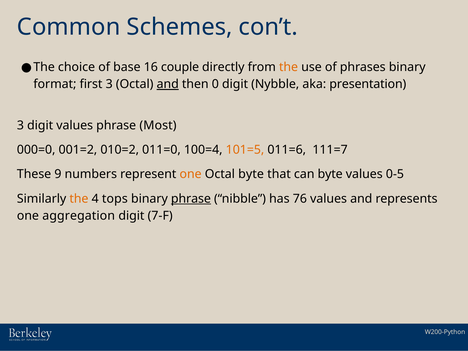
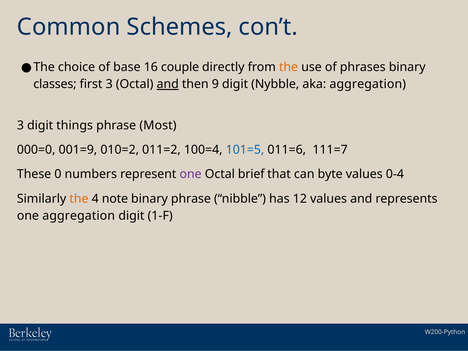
format: format -> classes (55, 84)
0: 0 -> 9 (215, 84)
aka presentation: presentation -> aggregation (368, 84)
digit values: values -> things (75, 126)
001=2: 001=2 -> 001=9 (78, 150)
011=0: 011=0 -> 011=2 (161, 150)
101=5 colour: orange -> blue (245, 150)
9: 9 -> 0 (58, 174)
one colour: orange -> purple (191, 174)
Octal byte: byte -> brief (251, 174)
0-5: 0-5 -> 0-4 (395, 174)
tops: tops -> note (115, 199)
phrase underline: present -> none (191, 199)
76: 76 -> 12 (300, 199)
7-F: 7-F -> 1-F (160, 216)
